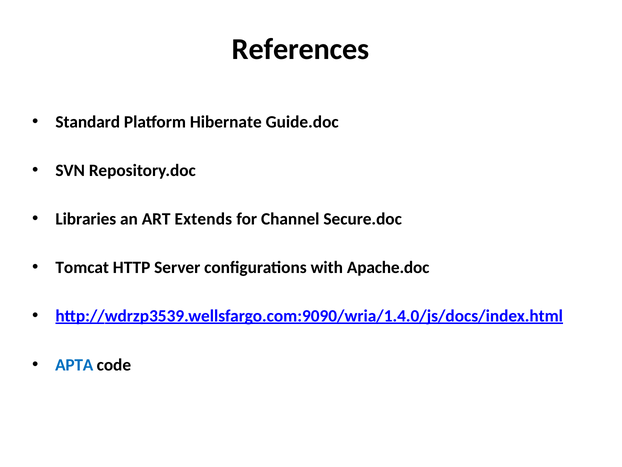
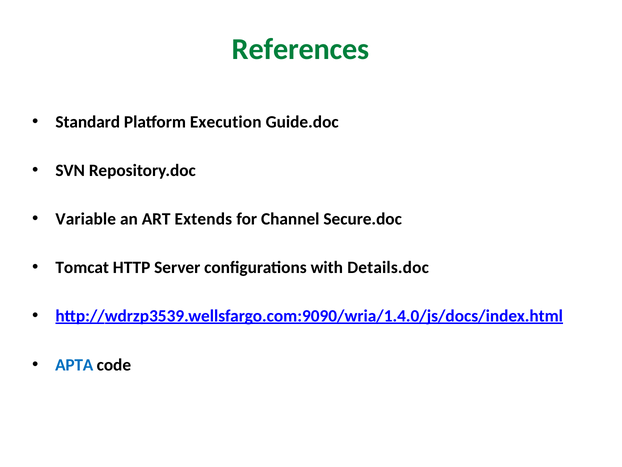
References colour: black -> green (301, 49)
Hibernate: Hibernate -> Execution (226, 122)
Libraries: Libraries -> Variable (86, 219)
Apache.doc: Apache.doc -> Details.doc (388, 267)
